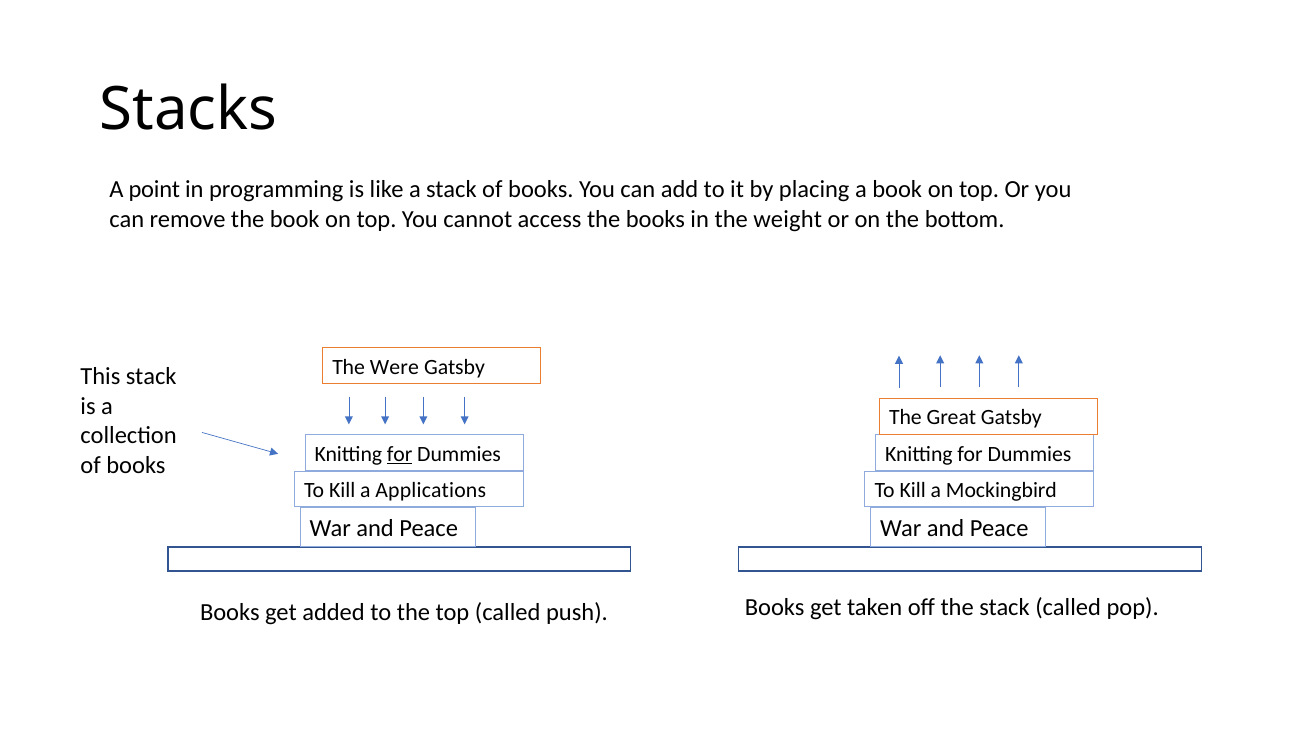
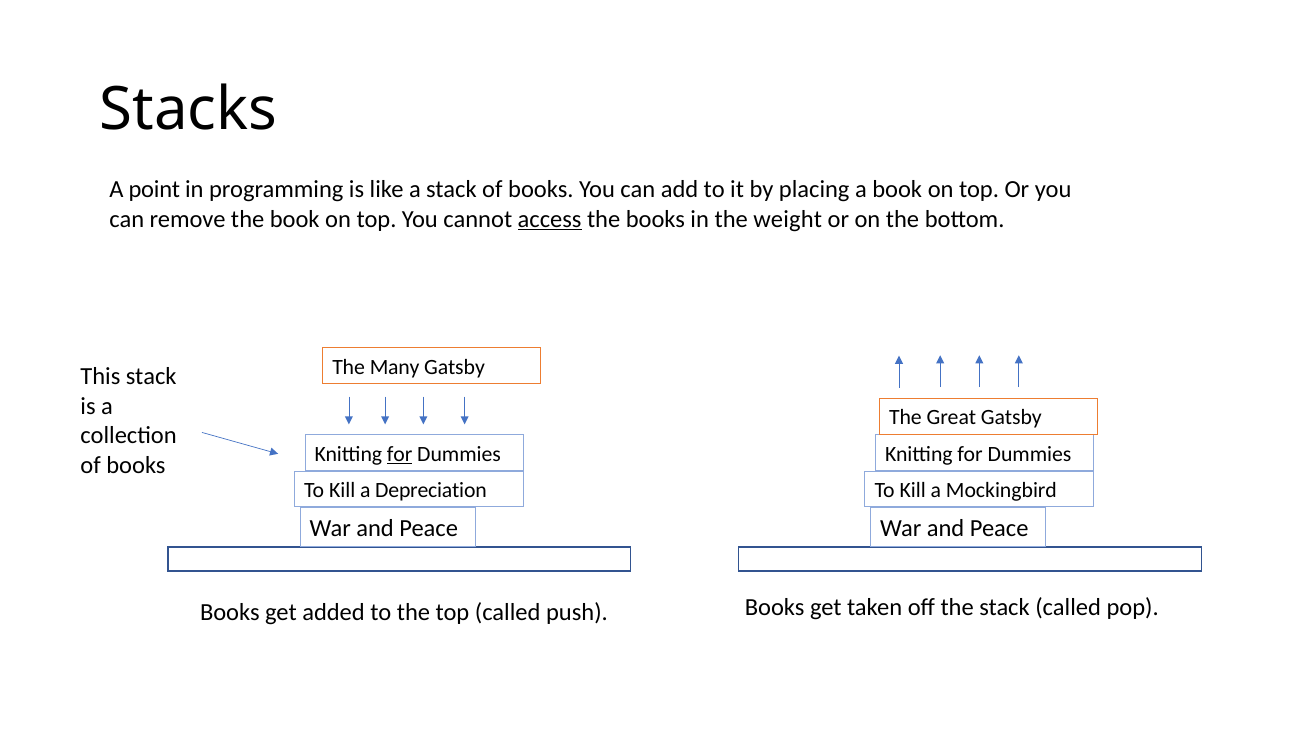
access underline: none -> present (550, 219)
Were: Were -> Many (395, 367)
Applications: Applications -> Depreciation (431, 490)
